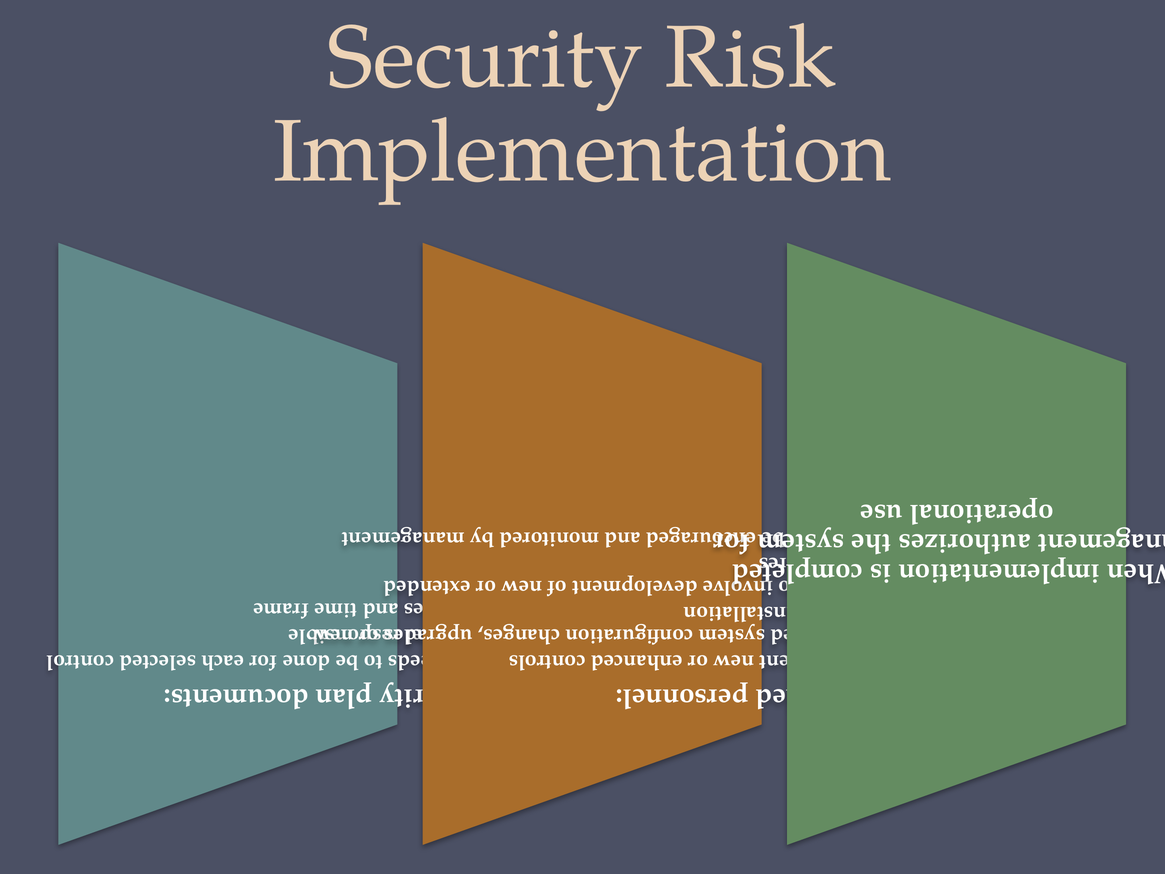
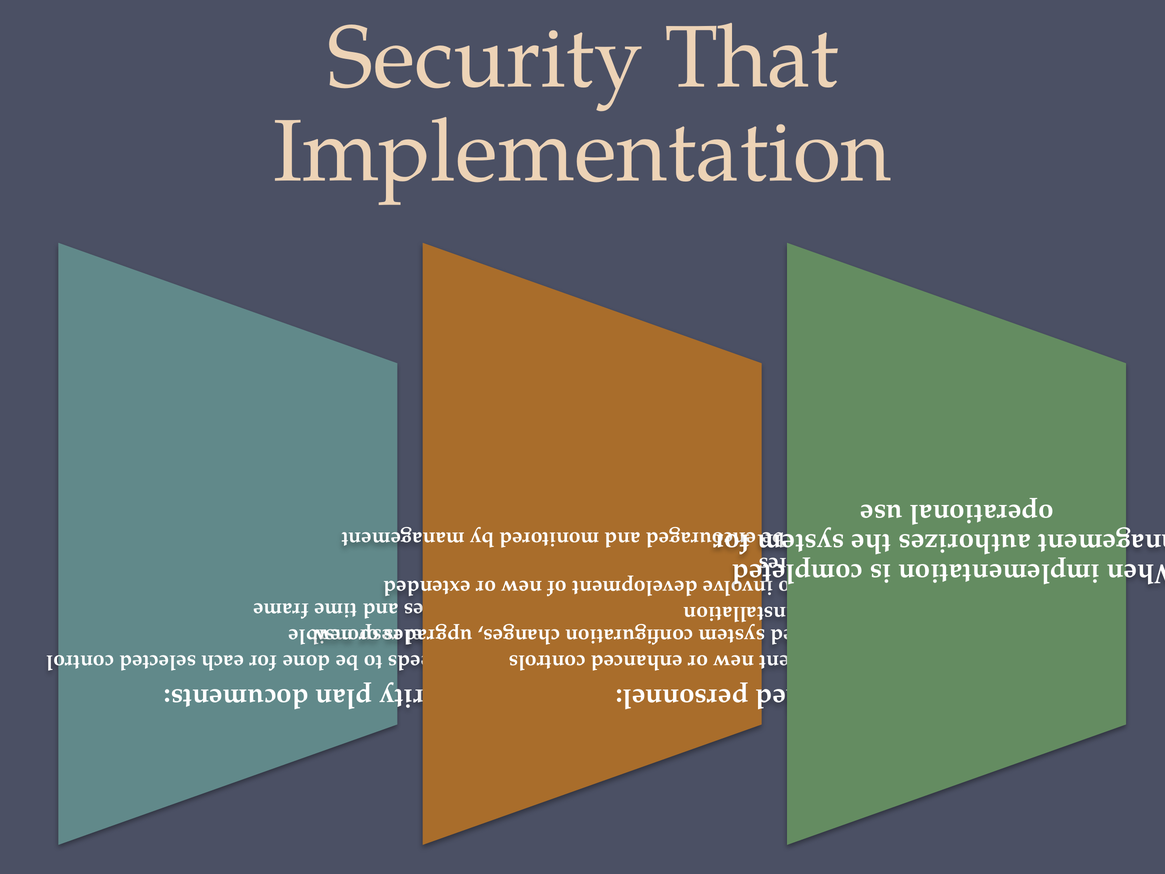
Risk: Risk -> That (752, 58)
